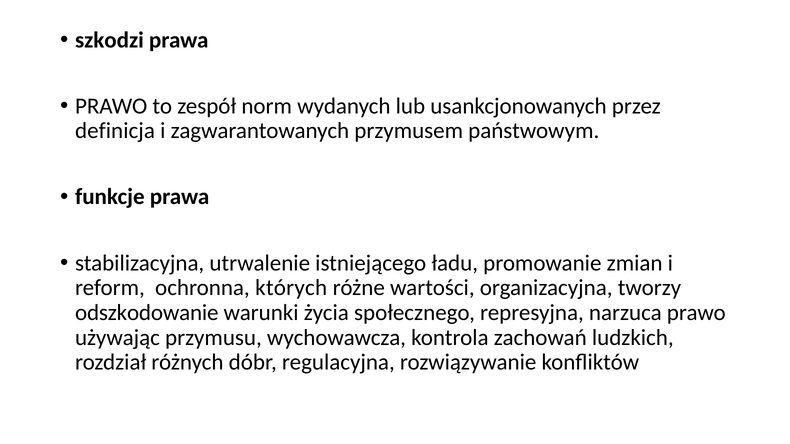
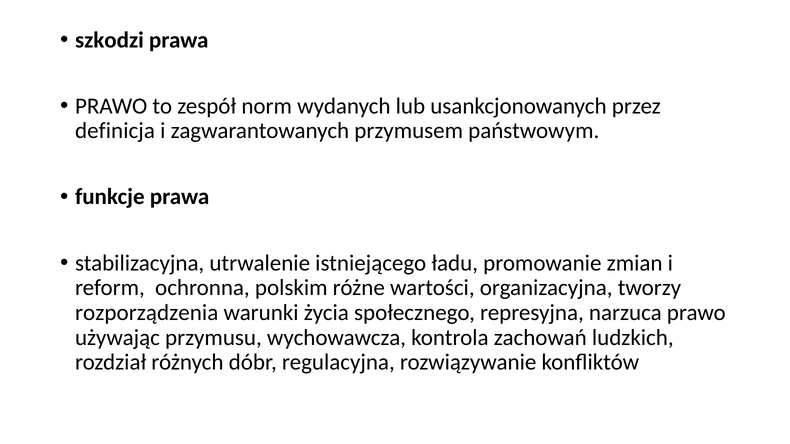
których: których -> polskim (291, 288)
odszkodowanie: odszkodowanie -> rozporządzenia (147, 313)
